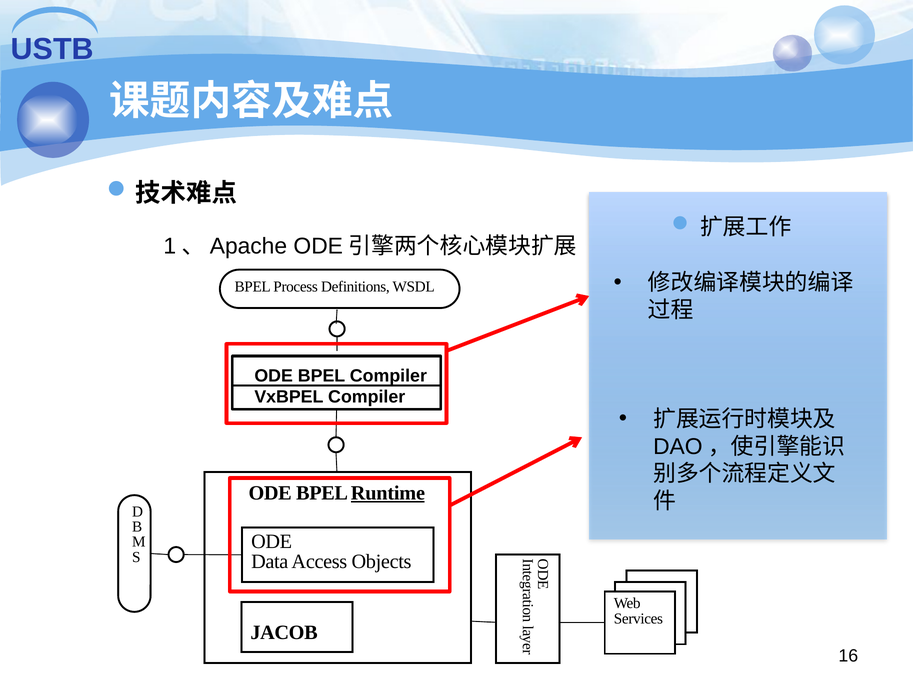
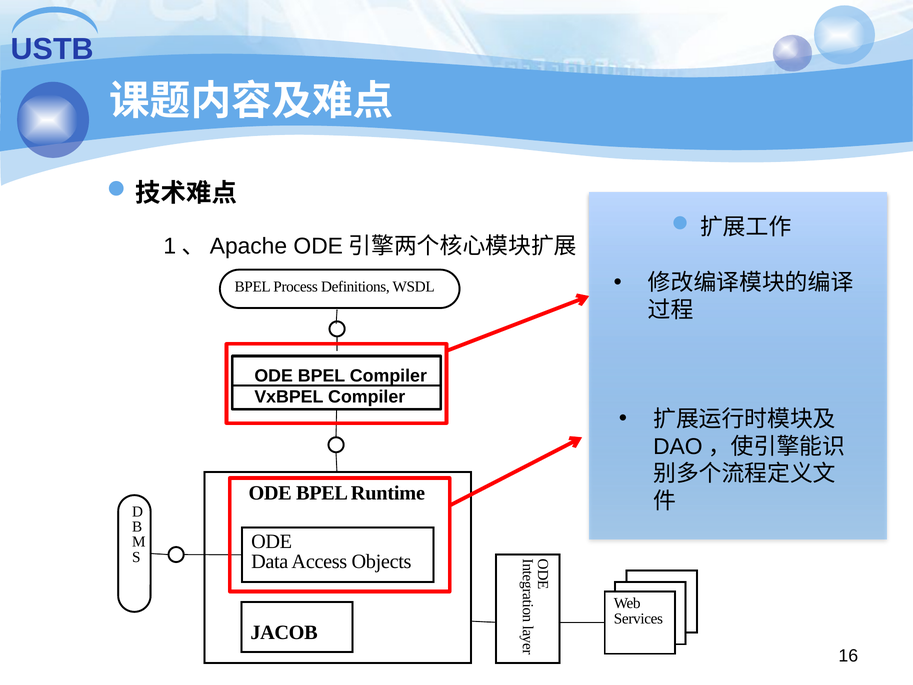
Runtime underline: present -> none (388, 493)
